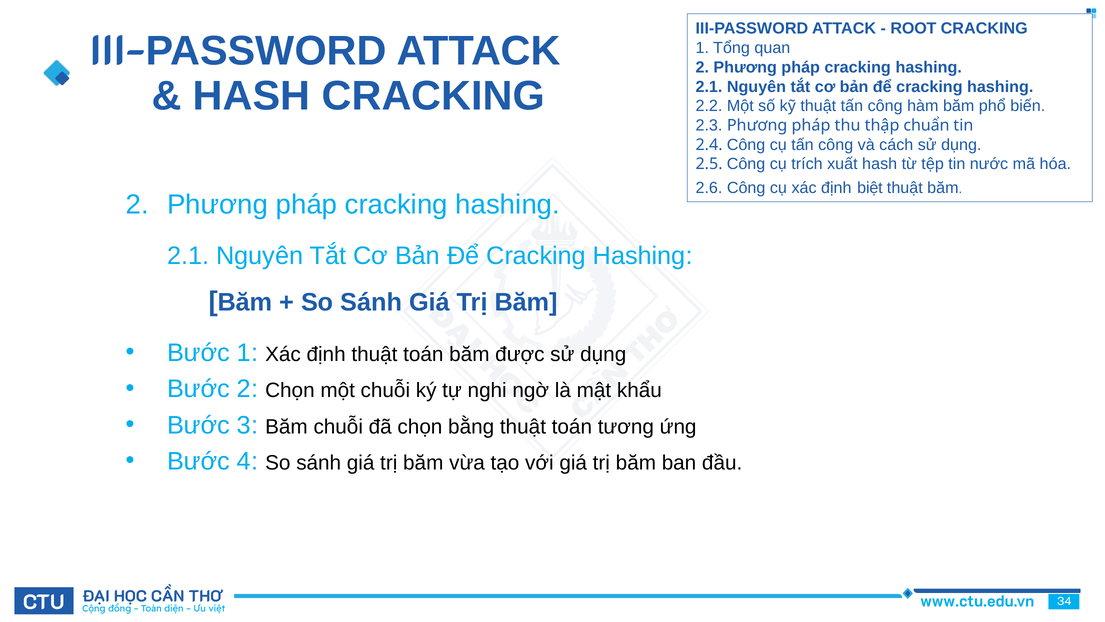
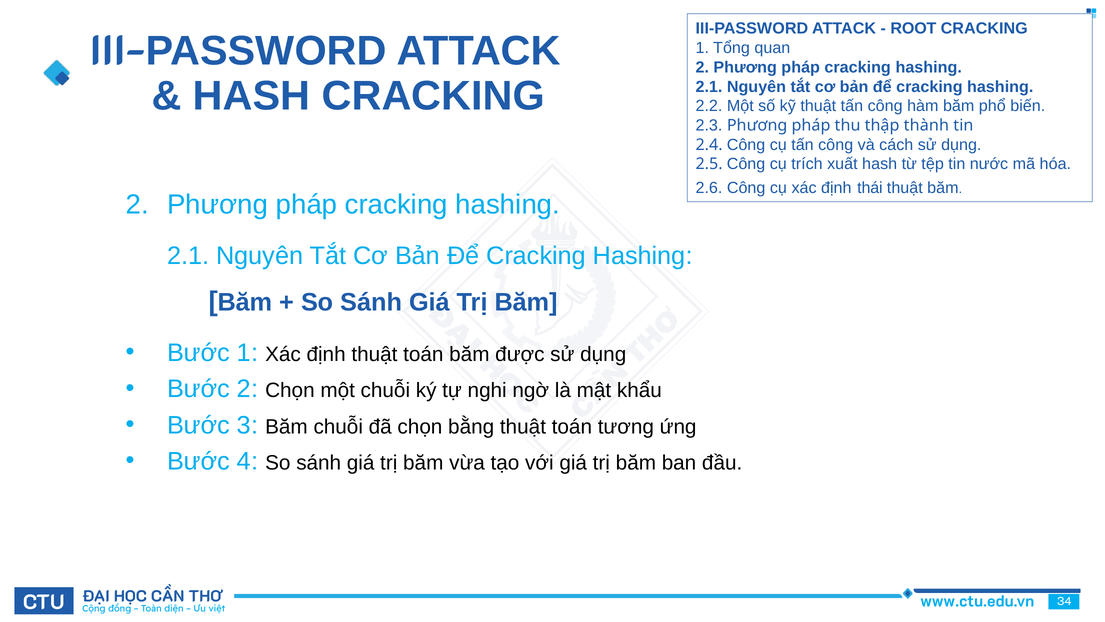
chuẩn: chuẩn -> thành (926, 125)
biệt: biệt -> thái (870, 188)
